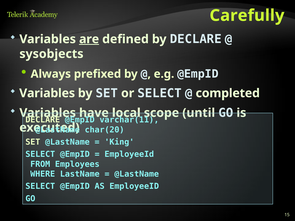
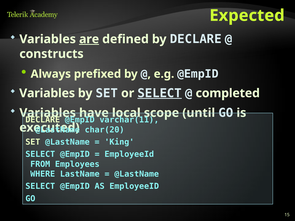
Carefully: Carefully -> Expected (247, 15)
sysobjects: sysobjects -> constructs (51, 54)
SELECT underline: none -> present (160, 93)
